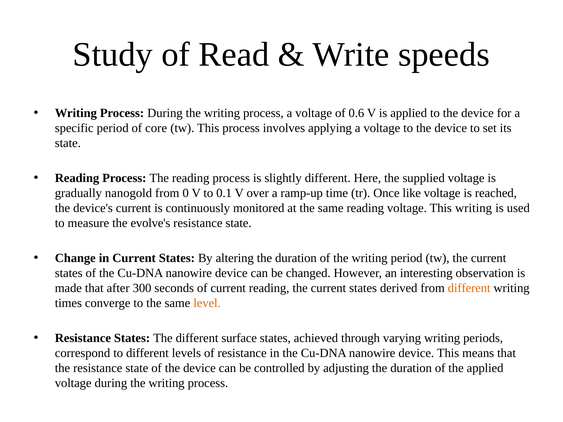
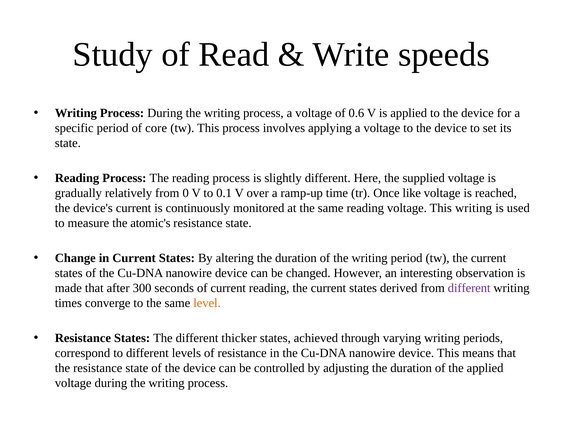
nanogold: nanogold -> relatively (129, 193)
evolve's: evolve's -> atomic's (150, 223)
different colour: orange -> purple (469, 288)
surface: surface -> thicker (239, 338)
